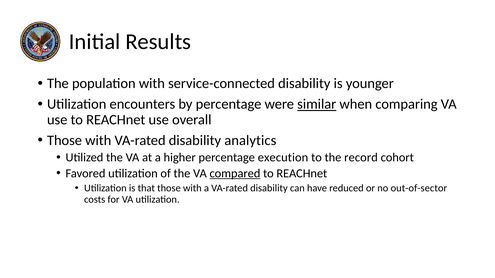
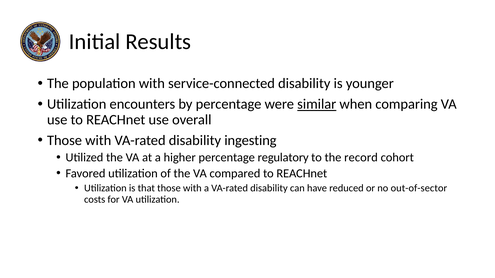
analytics: analytics -> ingesting (250, 141)
execution: execution -> regulatory (283, 158)
compared underline: present -> none (235, 174)
